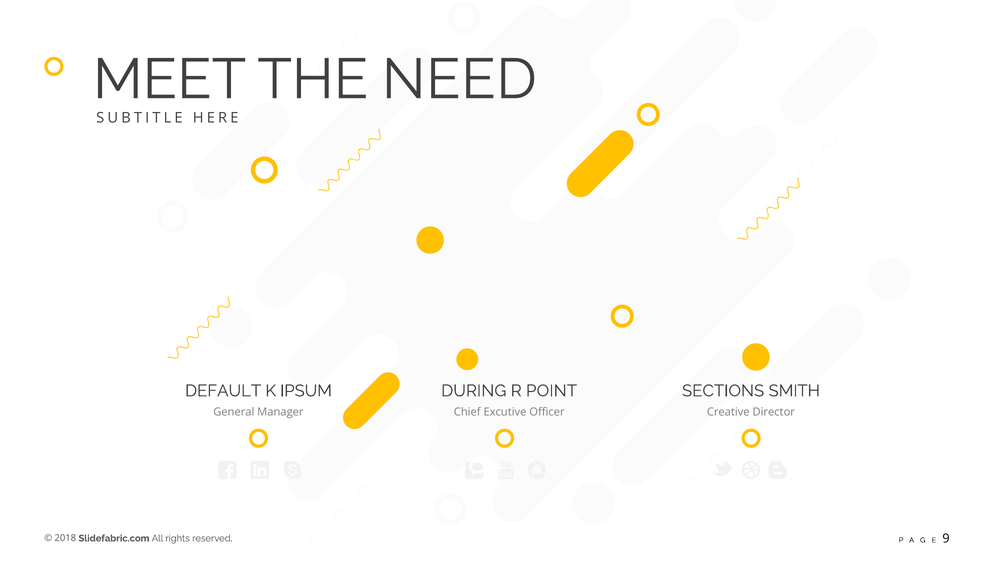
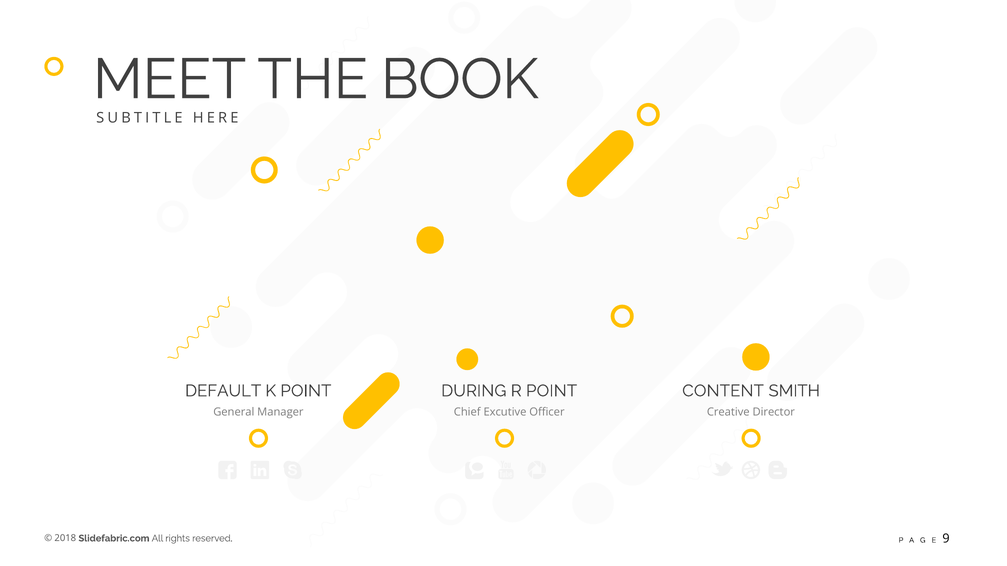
NEED: NEED -> BOOK (460, 80)
K IPSUM: IPSUM -> POINT (306, 391)
SECTIONS: SECTIONS -> CONTENT (723, 391)
